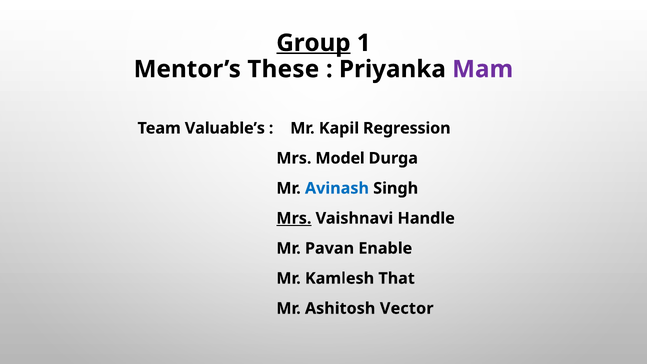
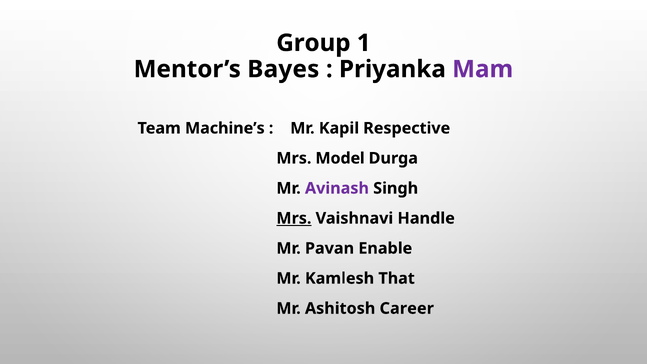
Group underline: present -> none (313, 43)
These: These -> Bayes (283, 69)
Valuable’s: Valuable’s -> Machine’s (225, 128)
Regression: Regression -> Respective (407, 128)
Avinash colour: blue -> purple (337, 188)
Vector: Vector -> Career (407, 308)
